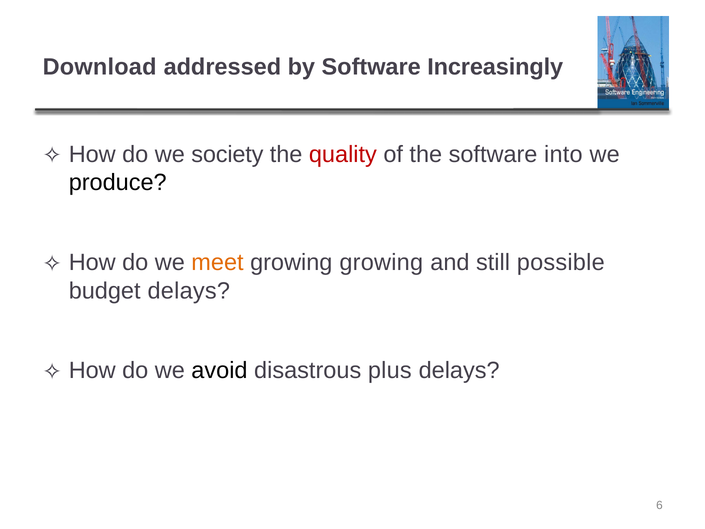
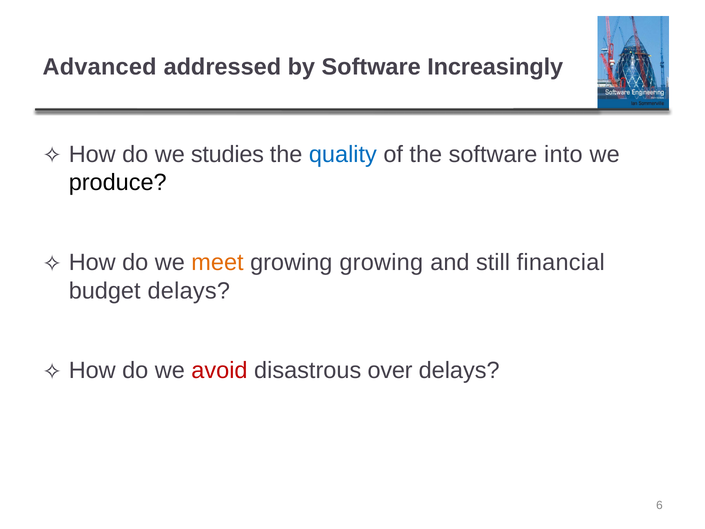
Download: Download -> Advanced (100, 67)
society: society -> studies (227, 154)
quality colour: red -> blue (343, 154)
possible: possible -> financial (561, 262)
avoid colour: black -> red (219, 371)
plus: plus -> over (390, 371)
